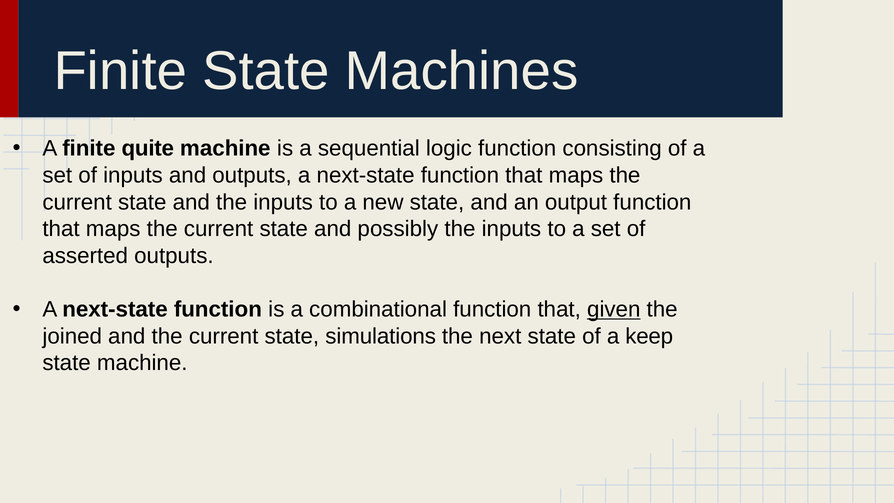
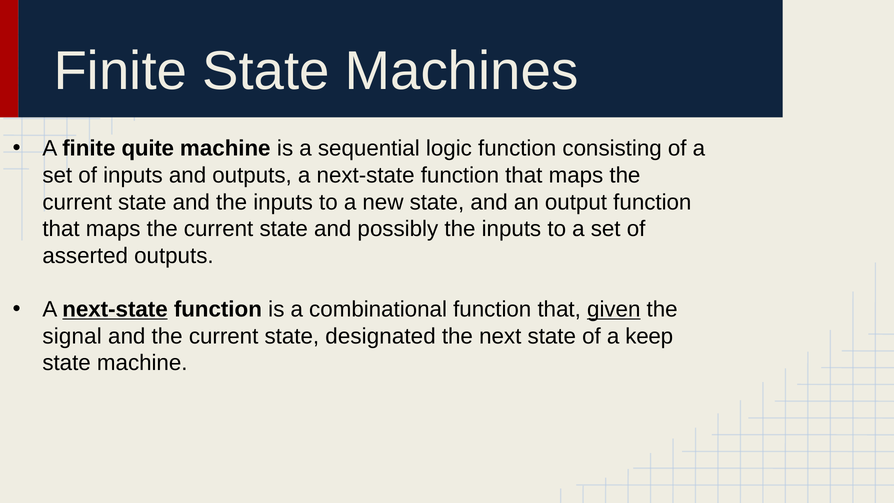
next-state underline: none -> present (115, 309)
joined: joined -> signal (72, 336)
simulations: simulations -> designated (381, 336)
